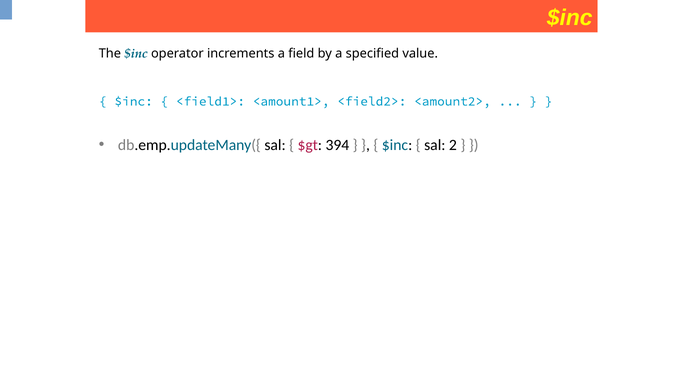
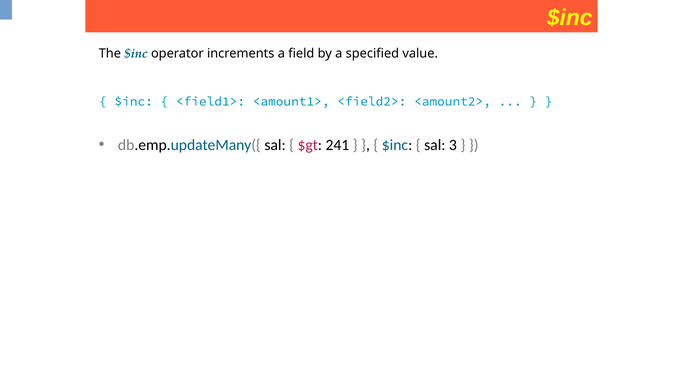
394: 394 -> 241 (337, 145)
2: 2 -> 3 (453, 145)
